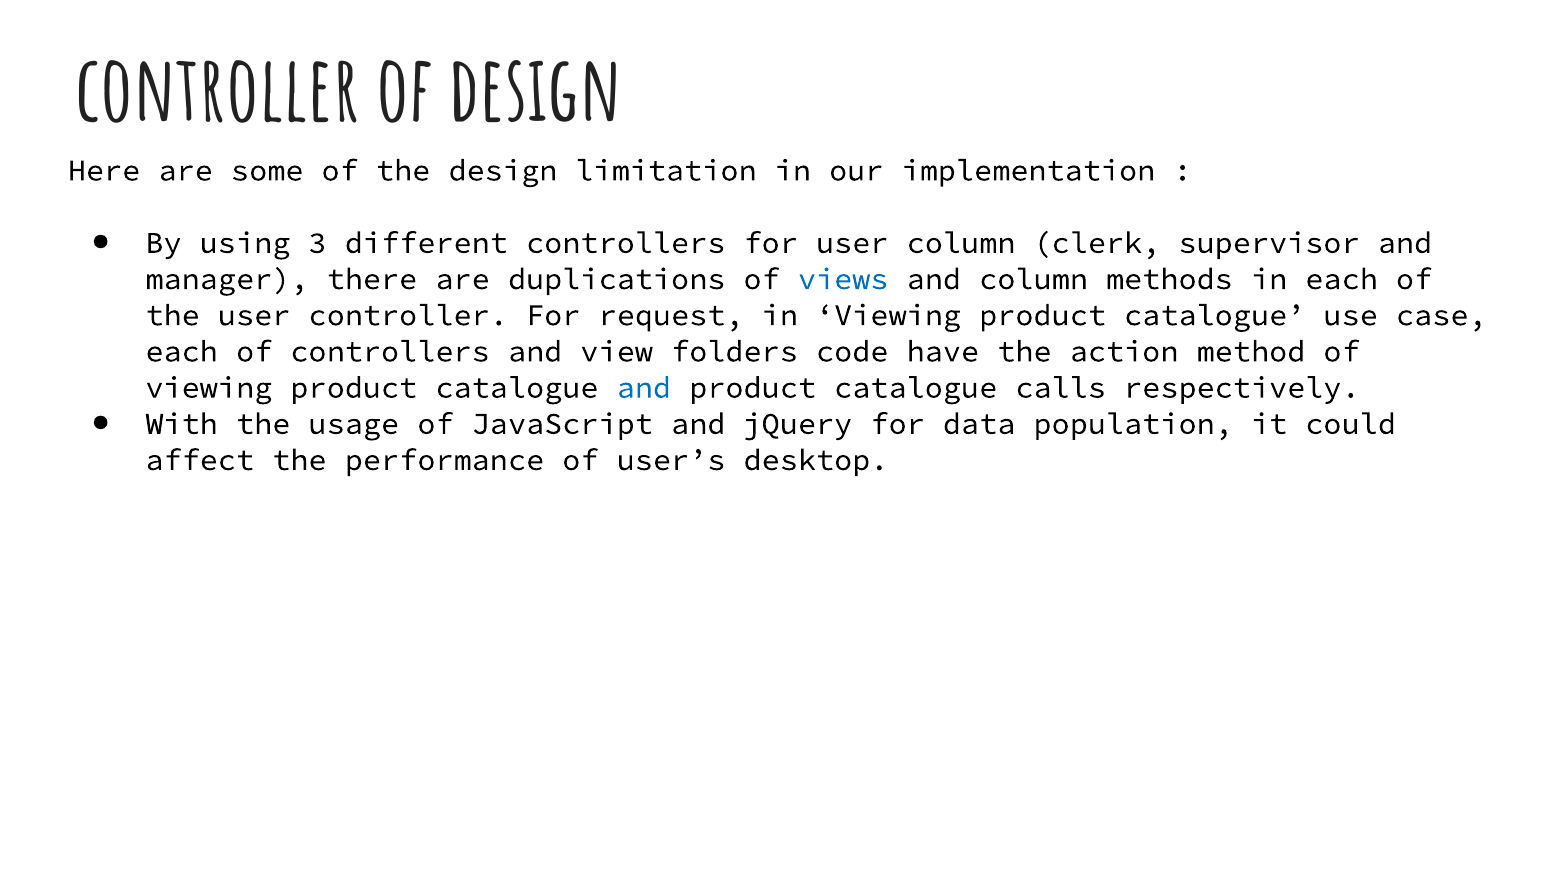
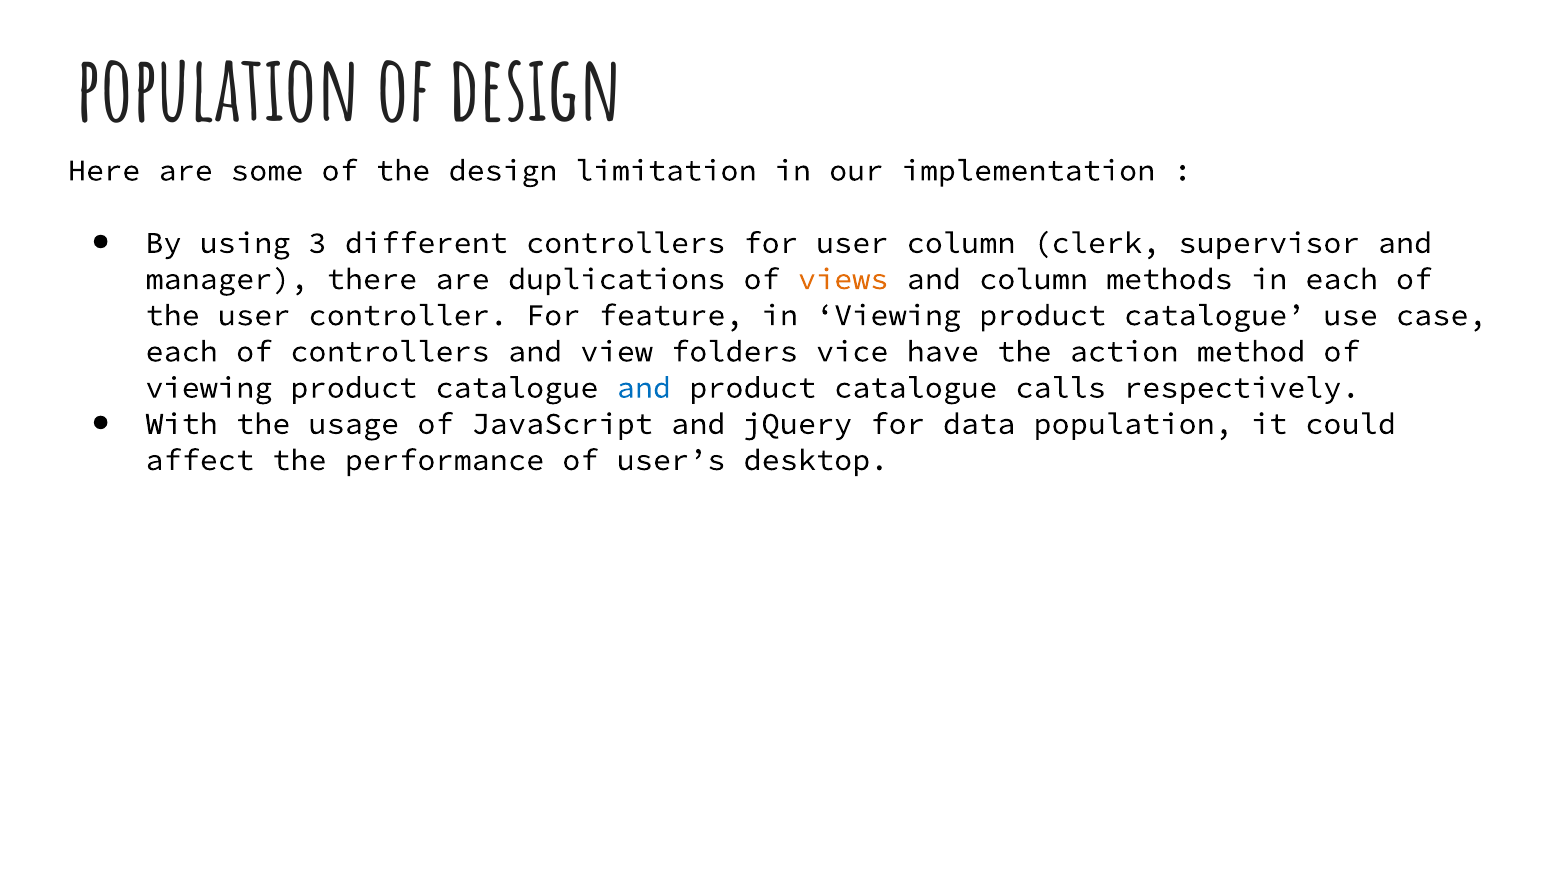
controller: controller -> population (218, 92)
views colour: blue -> orange (843, 279)
request: request -> feature (671, 315)
code: code -> vice (852, 352)
